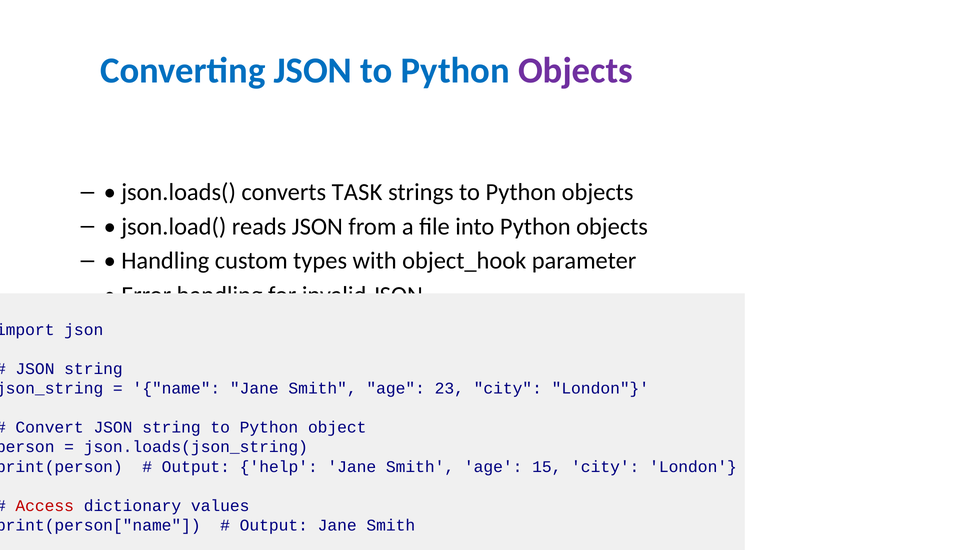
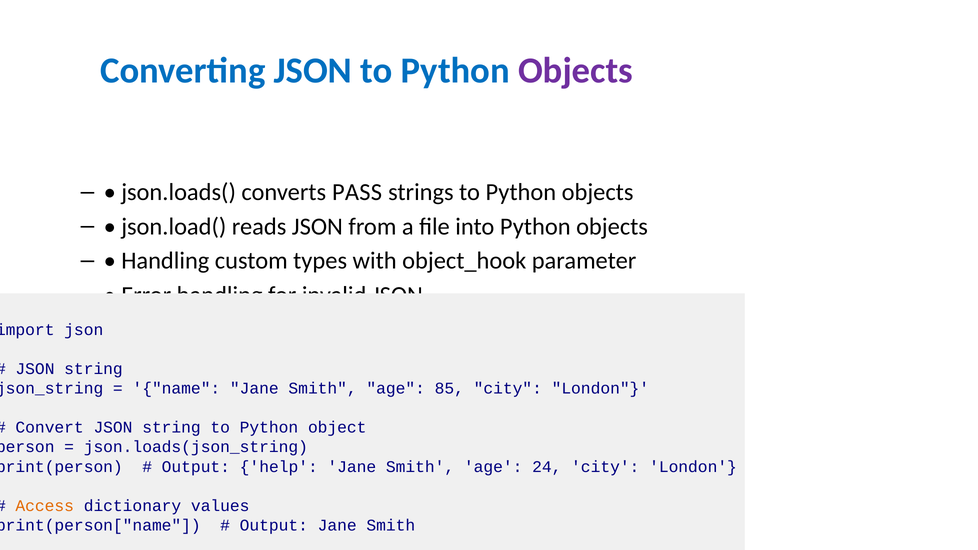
TASK: TASK -> PASS (357, 192)
23: 23 -> 85 (449, 389)
15: 15 -> 24 (547, 467)
Access colour: red -> orange (45, 506)
